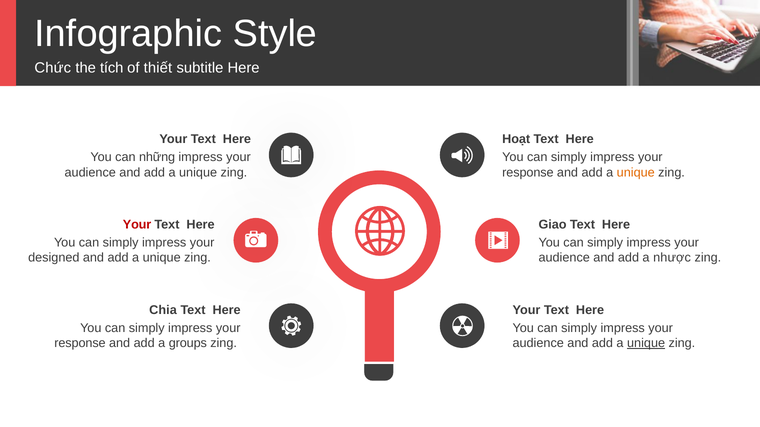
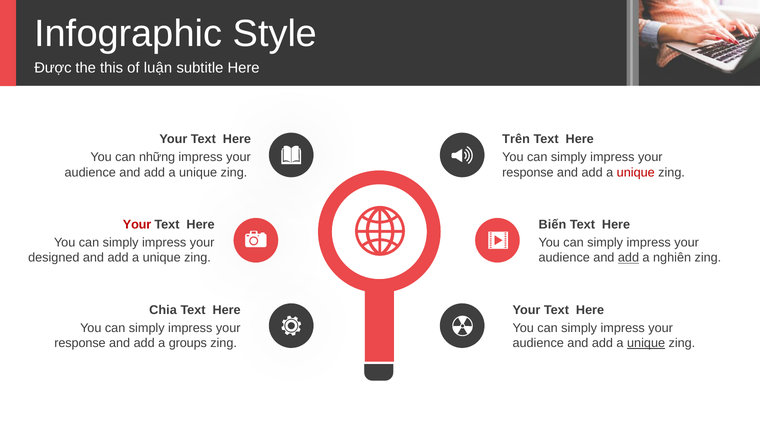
Chức: Chức -> Được (53, 68)
tích: tích -> this (112, 68)
thiết: thiết -> luận (158, 68)
Hoạt: Hoạt -> Trên (516, 139)
unique colour: orange -> red (636, 173)
Giao: Giao -> Biến (552, 225)
add underline: none -> present (629, 258)
nhược: nhược -> nghiên (672, 258)
